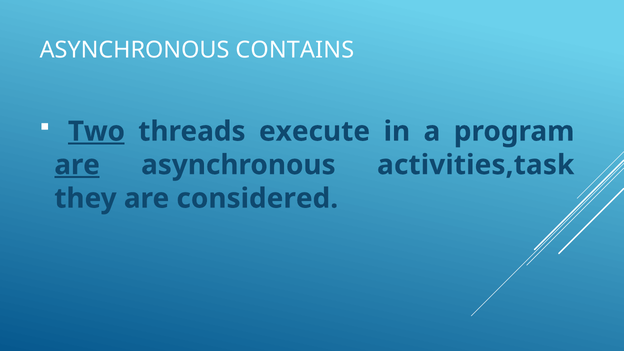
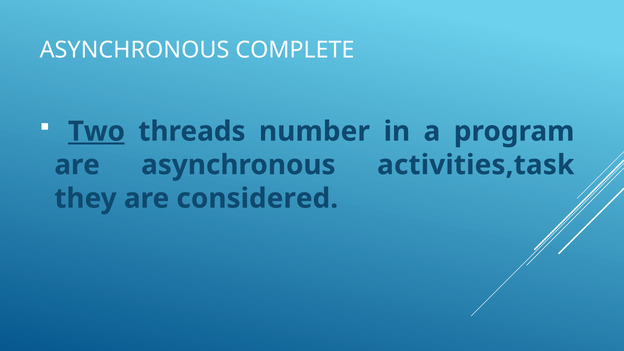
CONTAINS: CONTAINS -> COMPLETE (295, 50)
execute: execute -> number (314, 131)
are underline: present -> none (77, 165)
